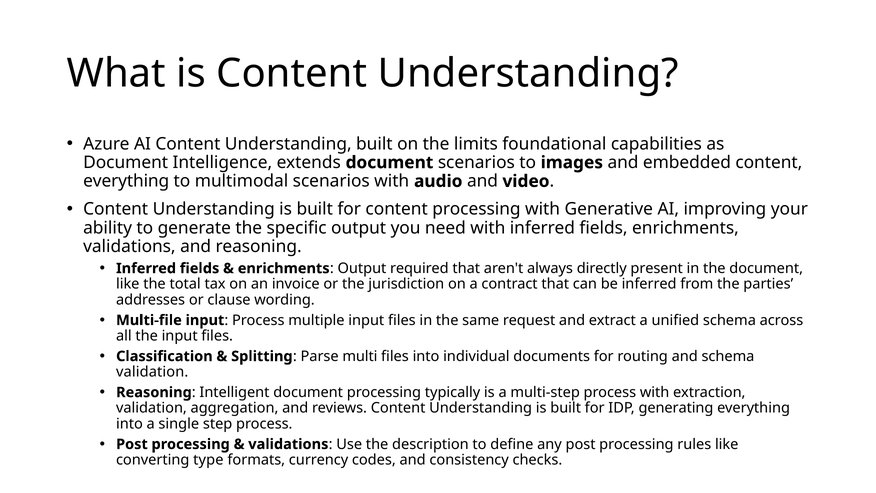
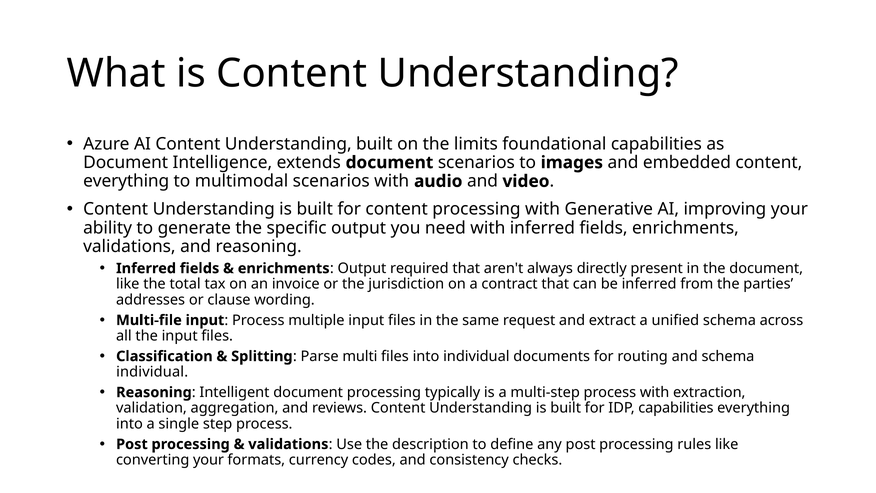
validation: validation -> individual (152, 372)
IDP generating: generating -> capabilities (676, 408)
converting type: type -> your (208, 460)
